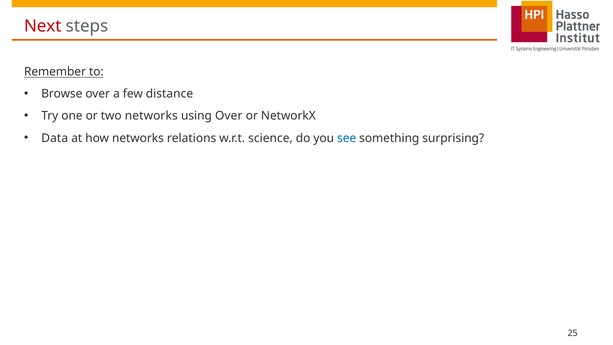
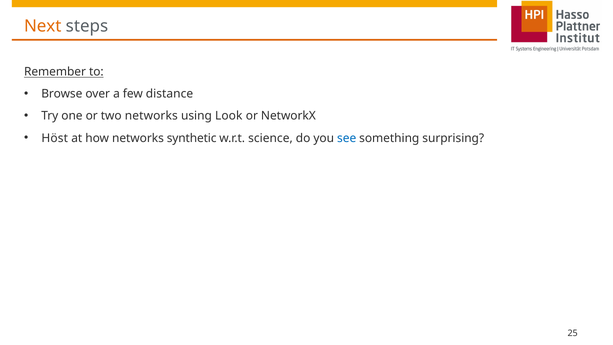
Next colour: red -> orange (43, 26)
using Over: Over -> Look (229, 116)
Data: Data -> Höst (55, 138)
relations: relations -> synthetic (192, 138)
